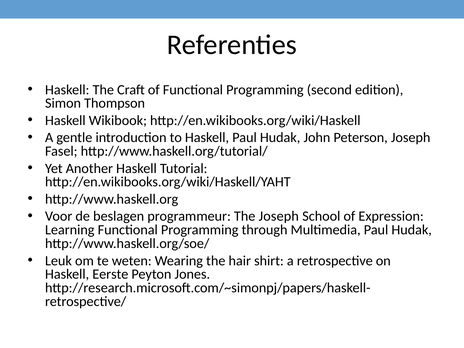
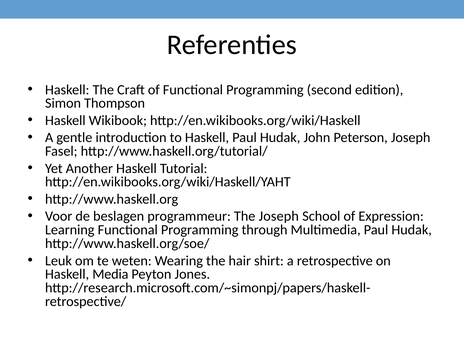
Eerste: Eerste -> Media (110, 274)
